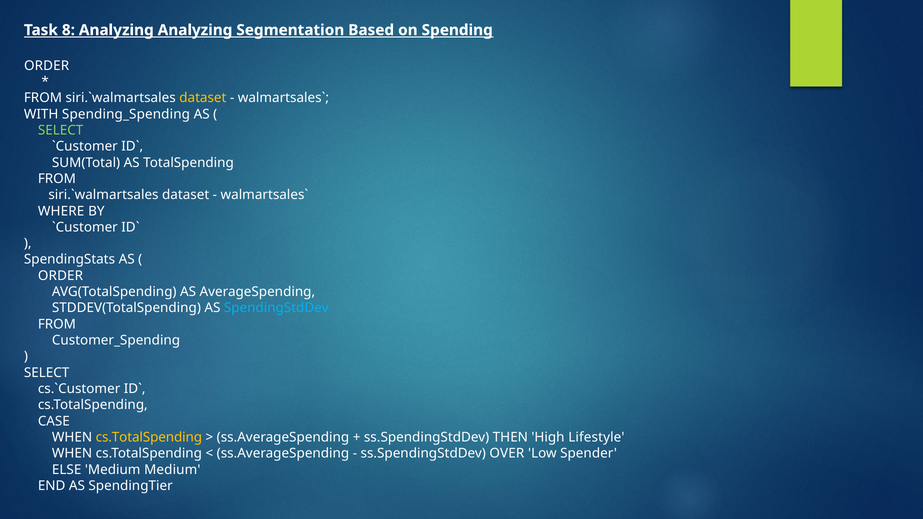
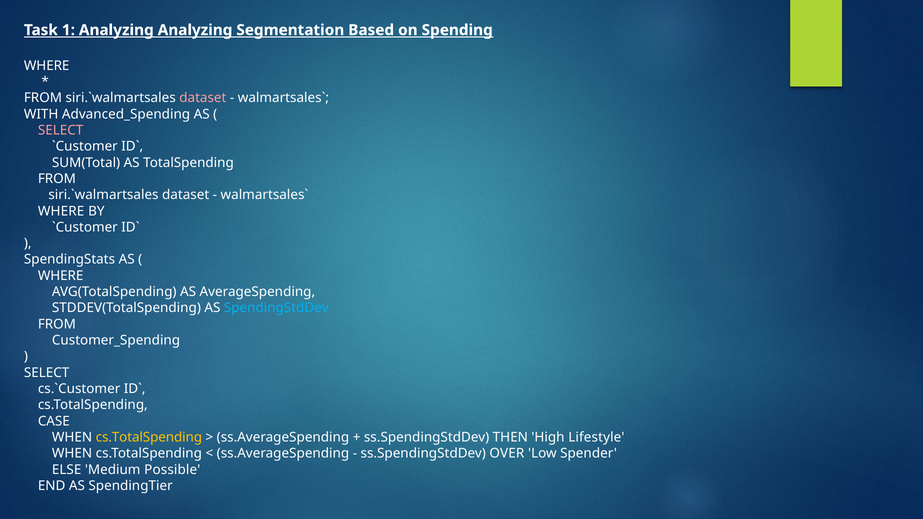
8: 8 -> 1 (68, 30)
ORDER: ORDER -> WHERE (47, 66)
dataset colour: yellow -> pink (203, 98)
Spending_Spending: Spending_Spending -> Advanced_Spending (126, 114)
SELECT colour: light green -> pink (61, 130)
ORDER: ORDER -> WHERE (61, 276)
Medium Medium: Medium -> Possible (172, 470)
